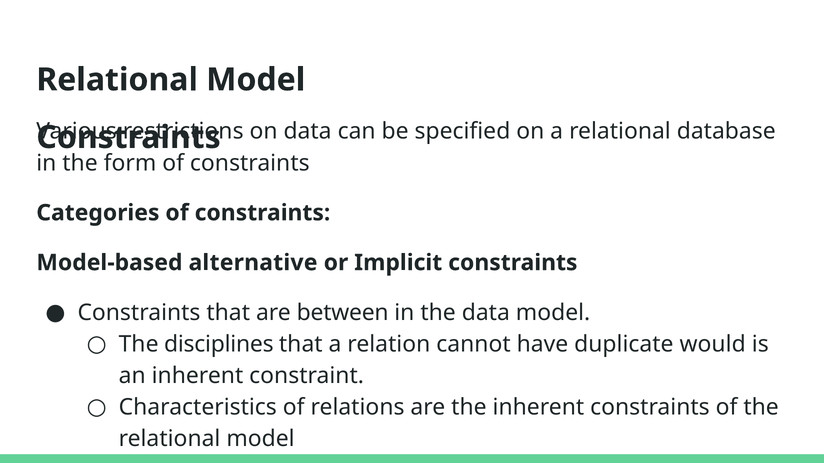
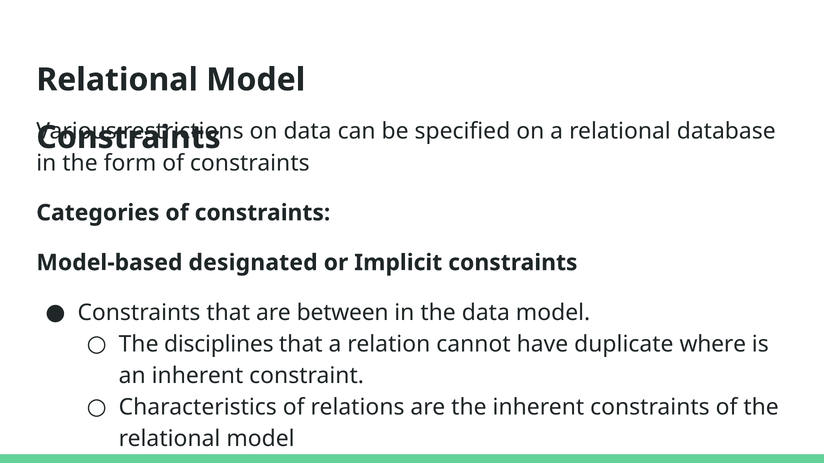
alternative: alternative -> designated (253, 263)
would: would -> where (713, 344)
